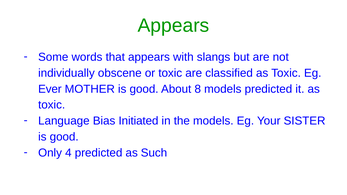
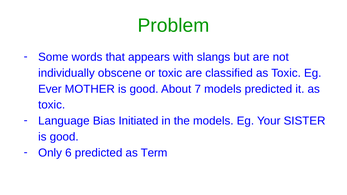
Appears: Appears -> Problem (174, 25)
8: 8 -> 7 (198, 89)
4: 4 -> 6 (68, 153)
Such: Such -> Term (154, 153)
